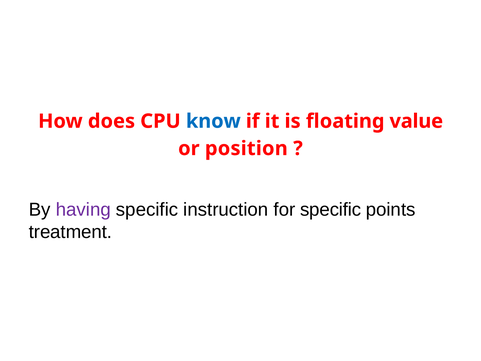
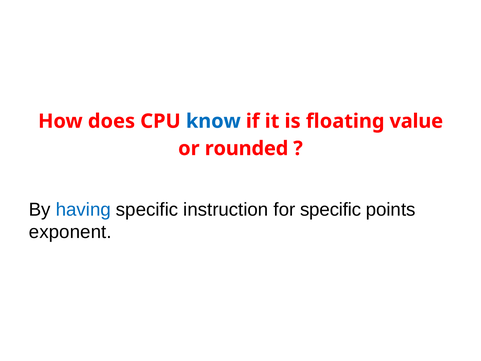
position: position -> rounded (247, 148)
having colour: purple -> blue (83, 209)
treatment: treatment -> exponent (70, 232)
